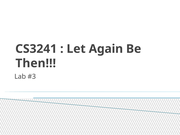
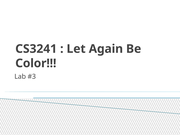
Then: Then -> Color (36, 63)
